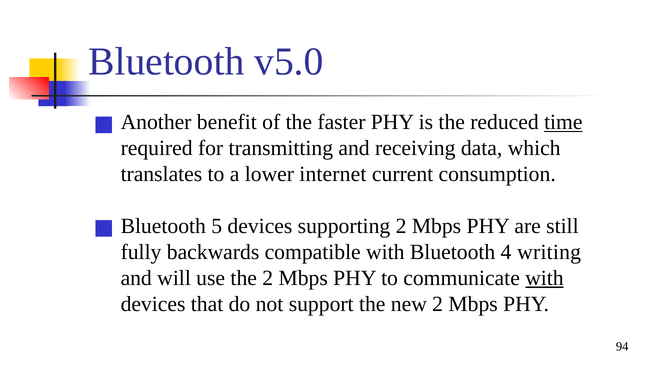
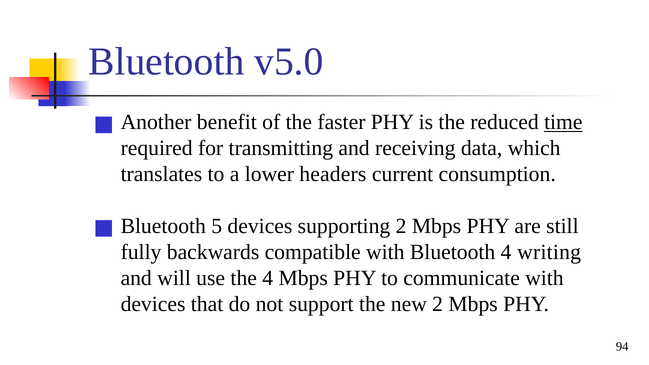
internet: internet -> headers (333, 174)
the 2: 2 -> 4 (268, 278)
with underline: present -> none (544, 278)
